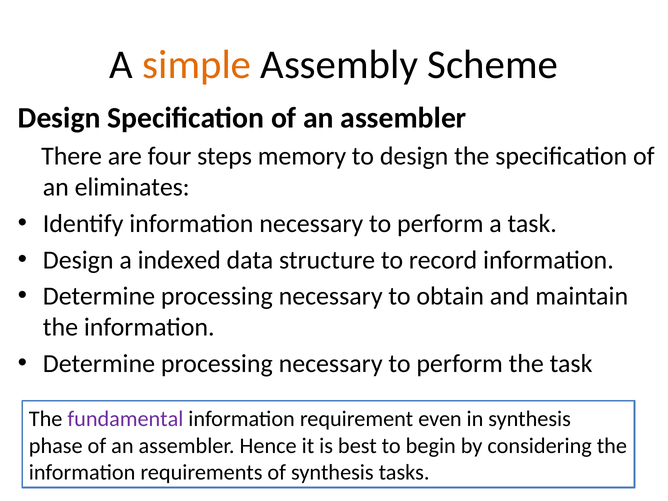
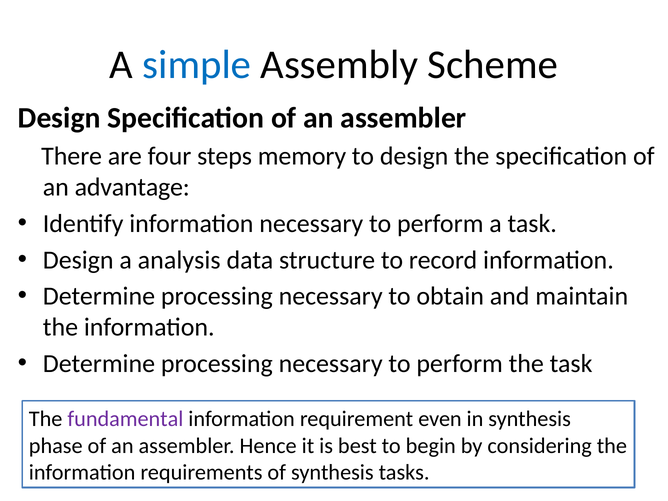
simple colour: orange -> blue (197, 65)
eliminates: eliminates -> advantage (132, 187)
indexed: indexed -> analysis (179, 260)
